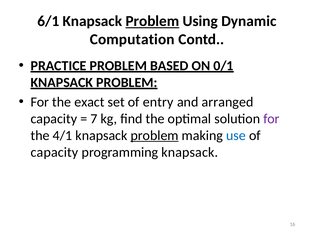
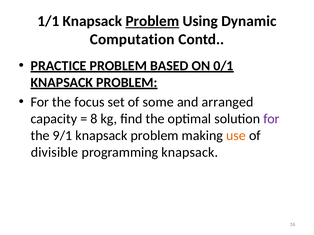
6/1: 6/1 -> 1/1 (48, 21)
exact: exact -> focus (89, 102)
entry: entry -> some (158, 102)
7: 7 -> 8 (94, 119)
4/1: 4/1 -> 9/1 (62, 136)
problem underline: present -> none (155, 136)
use colour: blue -> orange (236, 136)
capacity: capacity -> divisible (54, 152)
